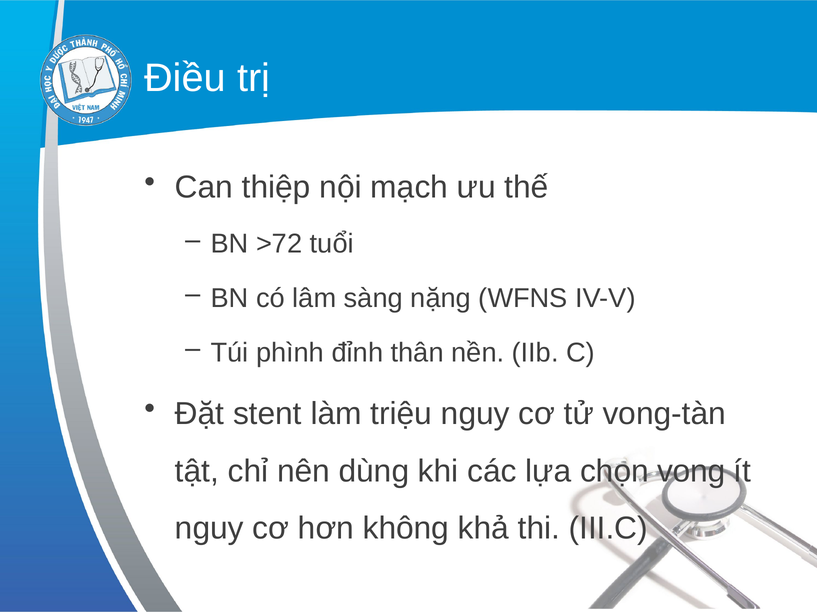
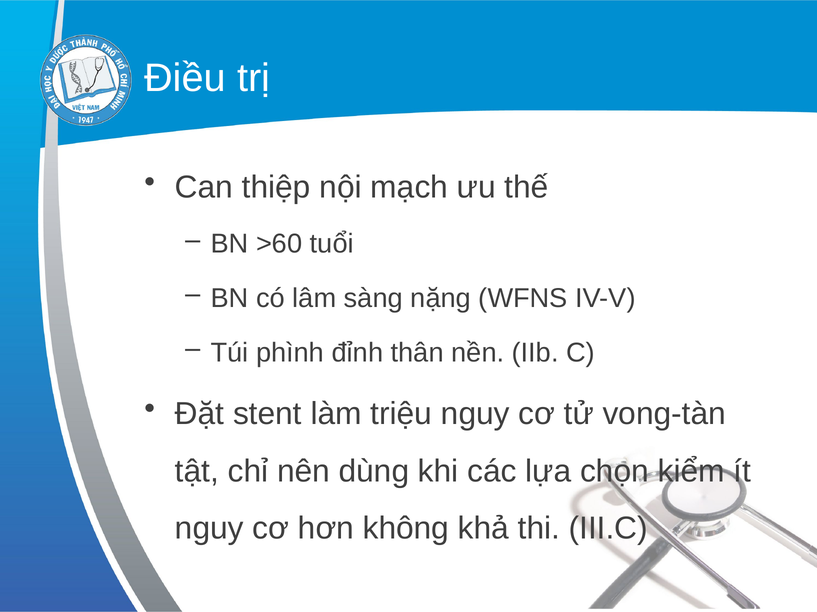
>72: >72 -> >60 (279, 244)
vong: vong -> kiểm (691, 472)
